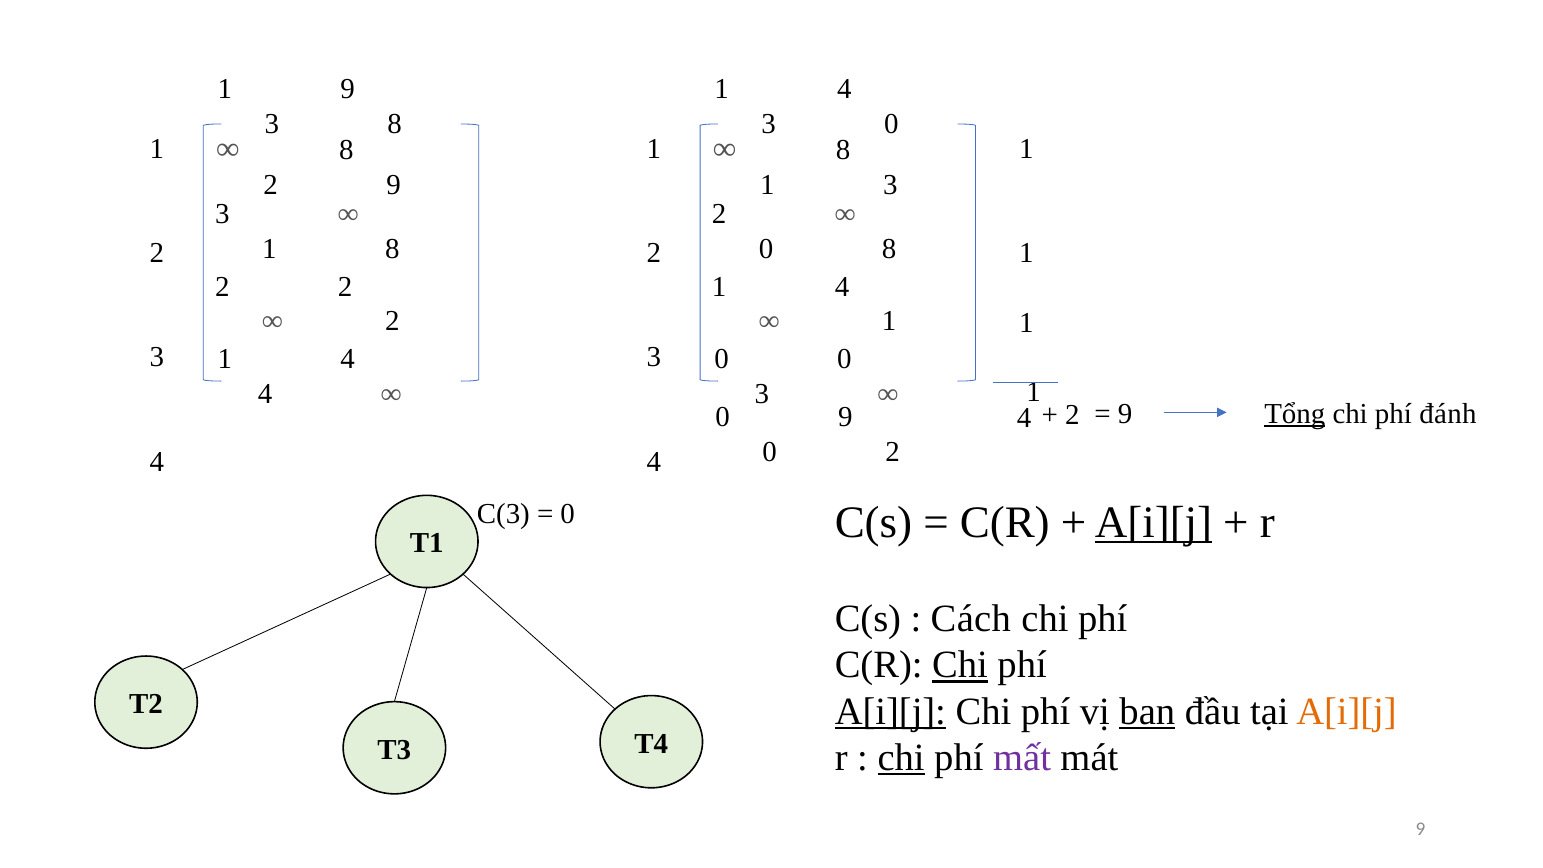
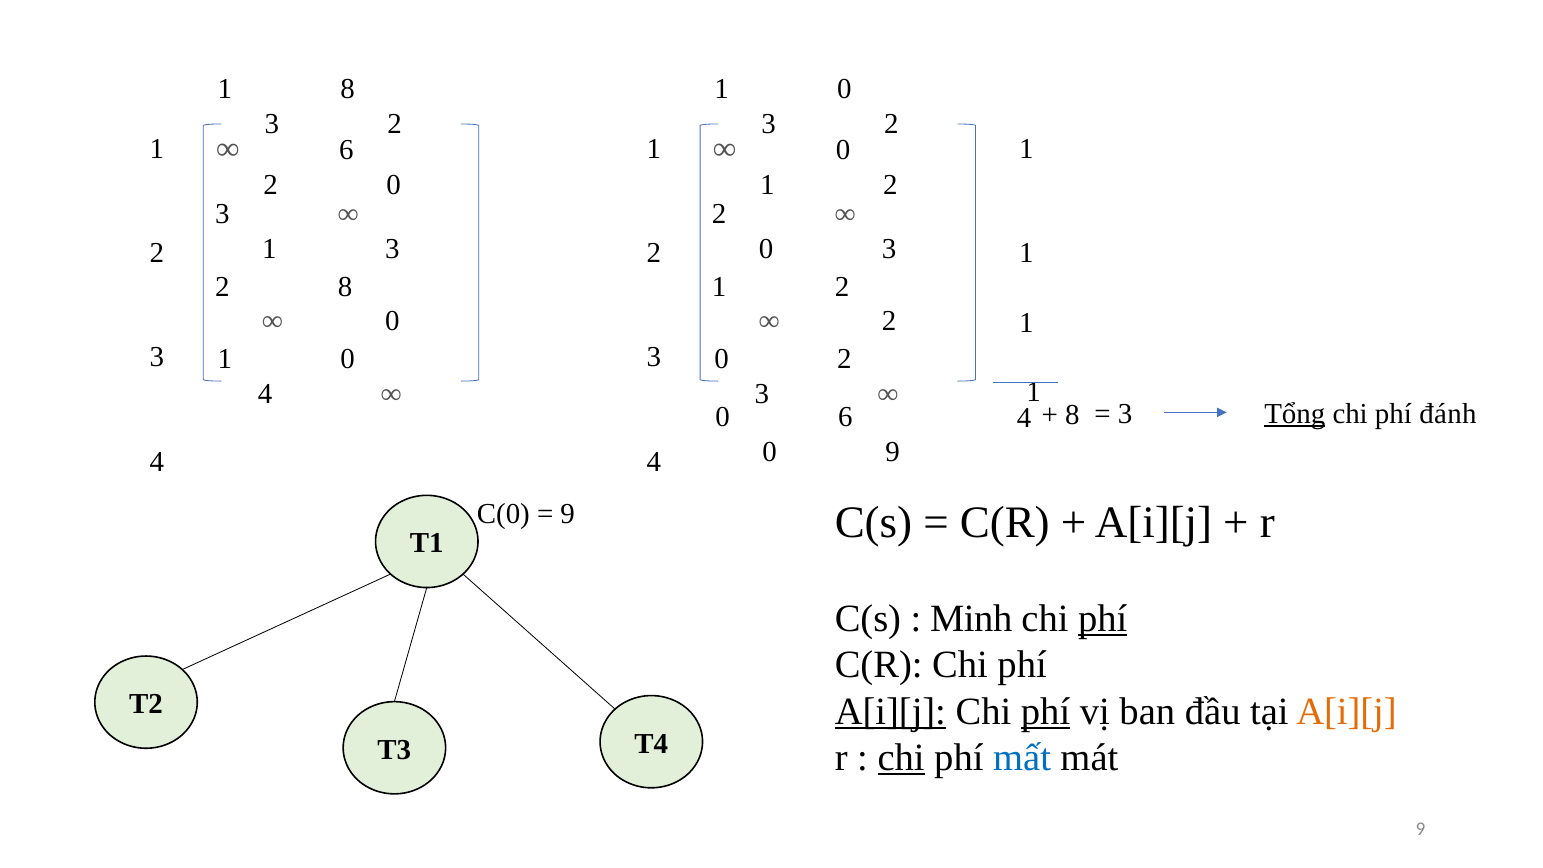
1 9: 9 -> 8 (348, 89)
4: 4 -> 0 (844, 89)
8: 8 -> 2 (395, 124)
0: 0 -> 2 (891, 124)
8: 8 -> 6 (346, 150)
8: 8 -> 0 (843, 150)
9: 9 -> 0 (393, 185)
3: 3 -> 2 (890, 185)
1 8: 8 -> 3 (392, 249)
8: 8 -> 3 (889, 249)
2 2: 2 -> 8 (345, 287)
4: 4 -> 2 (842, 287)
2: 2 -> 0 (392, 321)
1: 1 -> 2 (889, 321)
4: 4 -> 0 (348, 359)
0 0: 0 -> 2 (844, 359)
2: 2 -> 8 (1072, 415)
9: 9 -> 3 (1125, 414)
0 9: 9 -> 6 (845, 417)
0 2: 2 -> 9 (893, 452)
C(3: C(3 -> C(0 (503, 514)
0: 0 -> 9 (568, 514)
A[i][j underline: present -> none (1154, 523)
Cách: Cách -> Minh (971, 619)
phí underline: none -> present (1103, 619)
Chi underline: present -> none (960, 665)
phí underline: none -> present (1046, 711)
ban underline: present -> none (1147, 711)
mất colour: purple -> blue (1022, 758)
